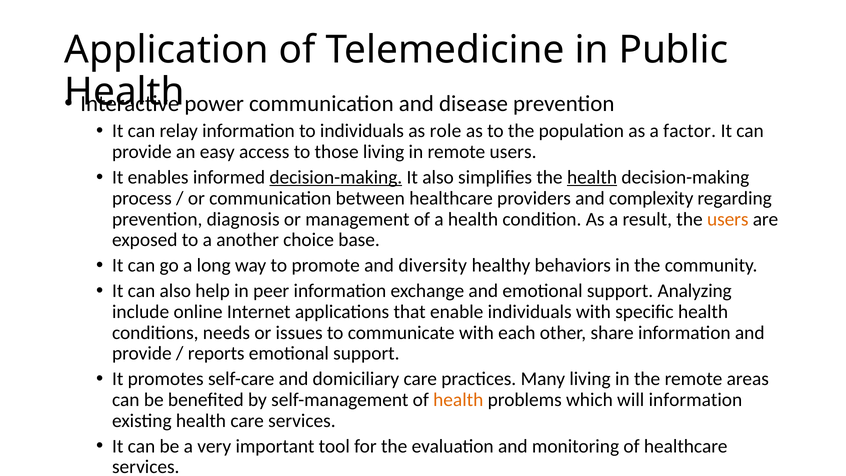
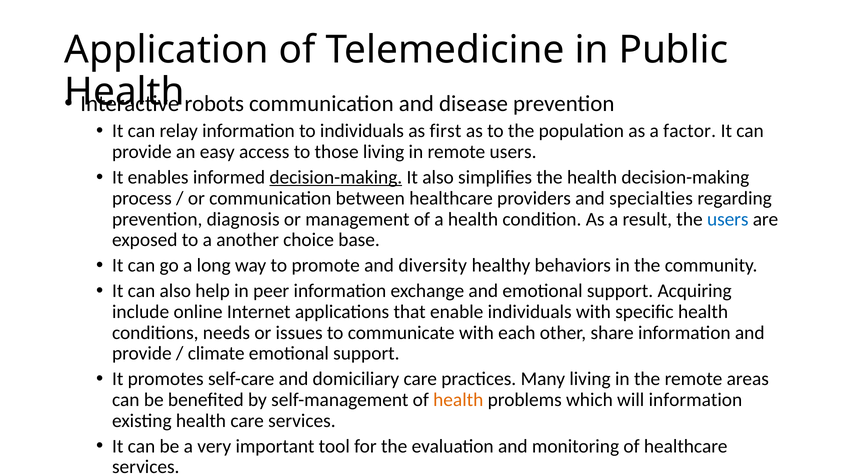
power: power -> robots (214, 104)
role: role -> first (445, 131)
health underline: present -> none (592, 177)
complexity: complexity -> specialties (651, 198)
users colour: orange -> blue (728, 219)
Analyzing: Analyzing -> Acquiring (695, 291)
reports: reports -> climate (216, 353)
